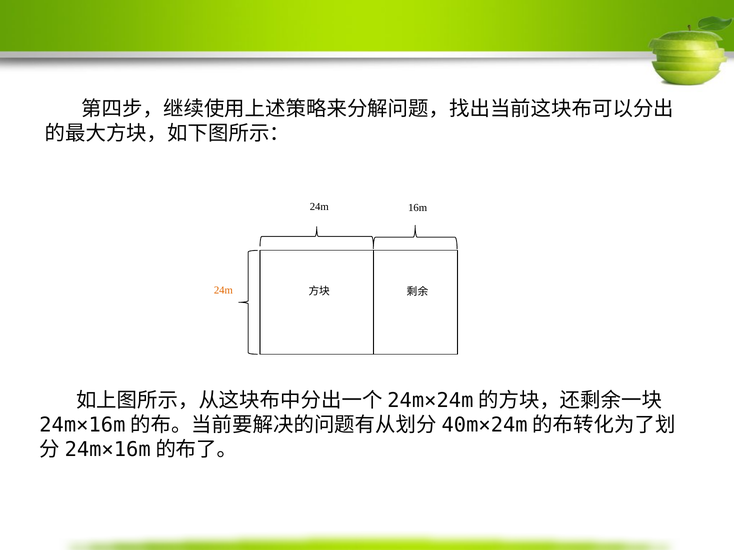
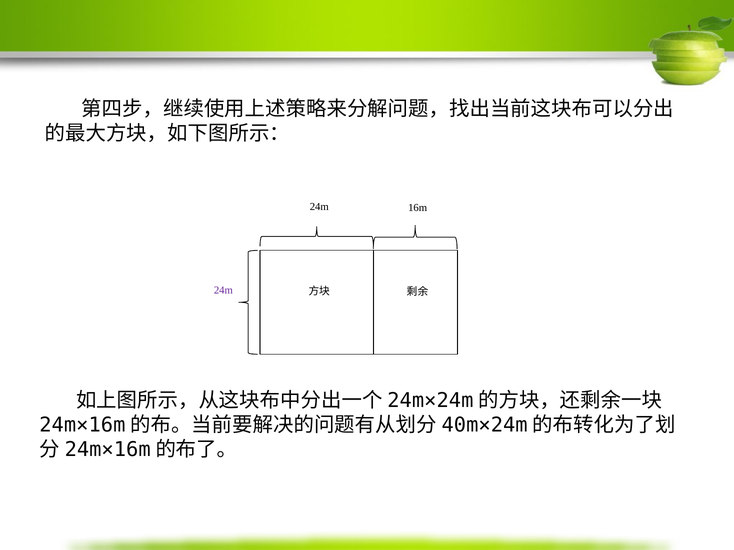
24m colour: orange -> purple (223, 290)
